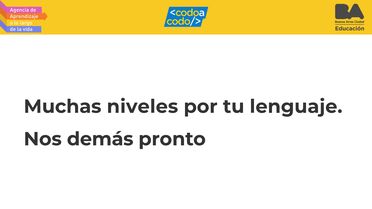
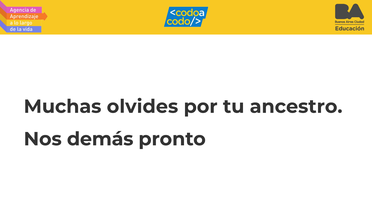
niveles: niveles -> olvides (142, 107)
lenguaje: lenguaje -> ancestro (296, 107)
